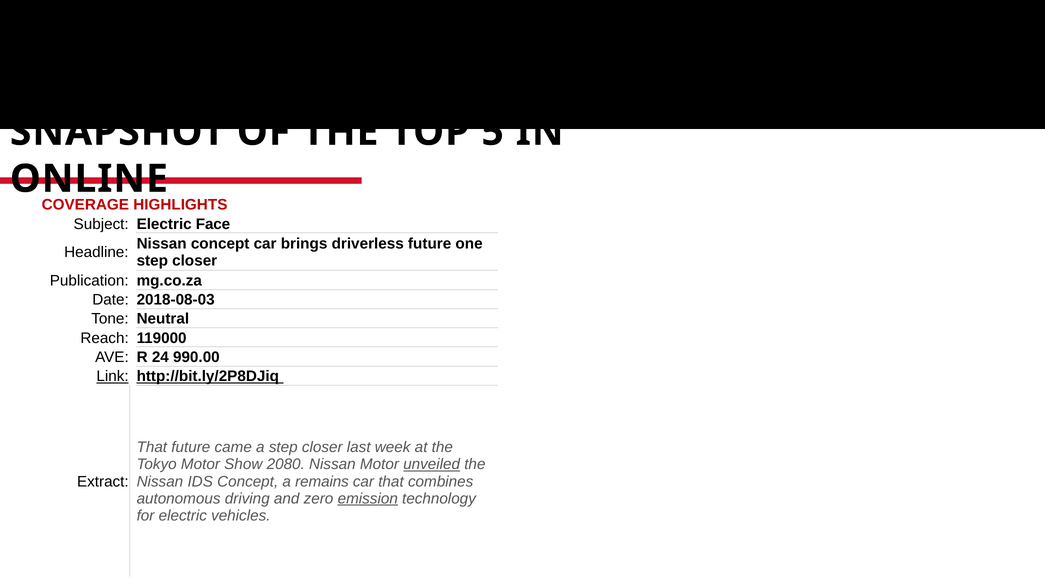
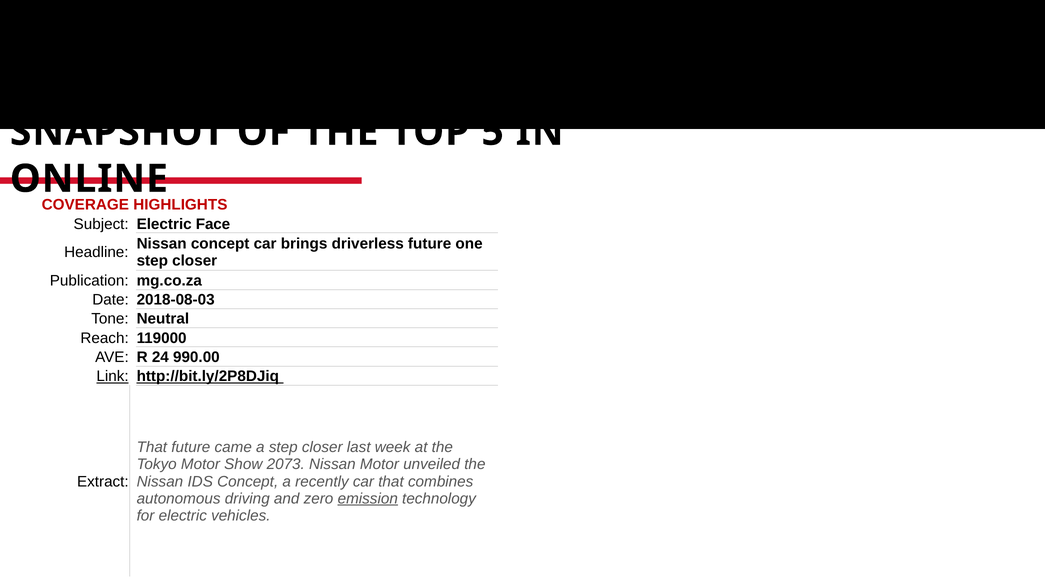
2080: 2080 -> 2073 (286, 464)
unveiled underline: present -> none (432, 464)
remains: remains -> recently (322, 481)
